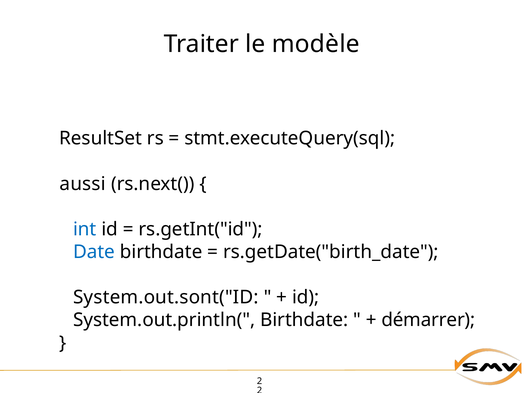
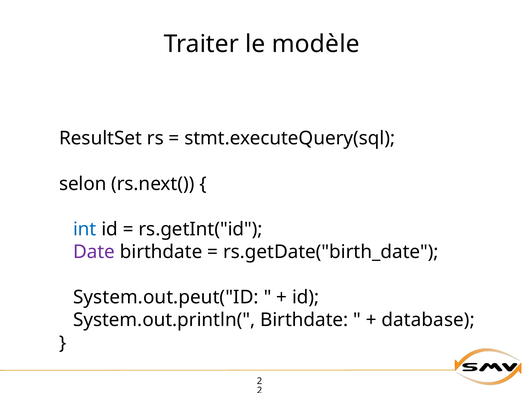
aussi: aussi -> selon (83, 184)
Date colour: blue -> purple (94, 252)
System.out.sont("ID: System.out.sont("ID -> System.out.peut("ID (166, 297)
démarrer: démarrer -> database (428, 320)
